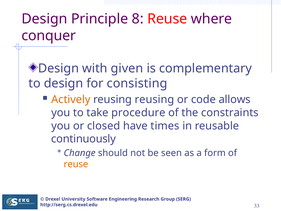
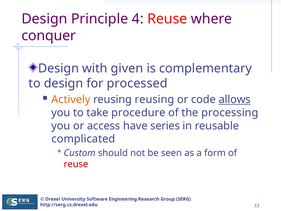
8: 8 -> 4 (138, 19)
consisting: consisting -> processed (137, 83)
allows underline: none -> present (235, 99)
constraints: constraints -> processing (230, 113)
closed: closed -> access (104, 126)
times: times -> series (165, 126)
continuously: continuously -> complicated (83, 139)
Change: Change -> Custom (80, 153)
reuse colour: orange -> red (76, 164)
